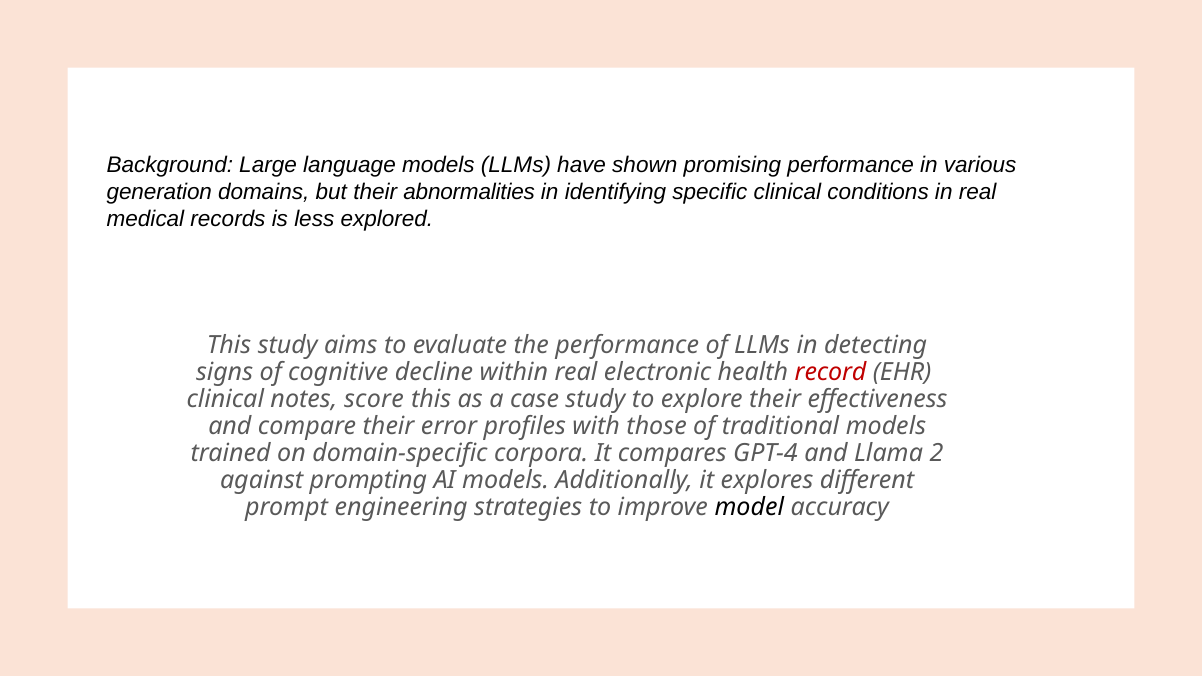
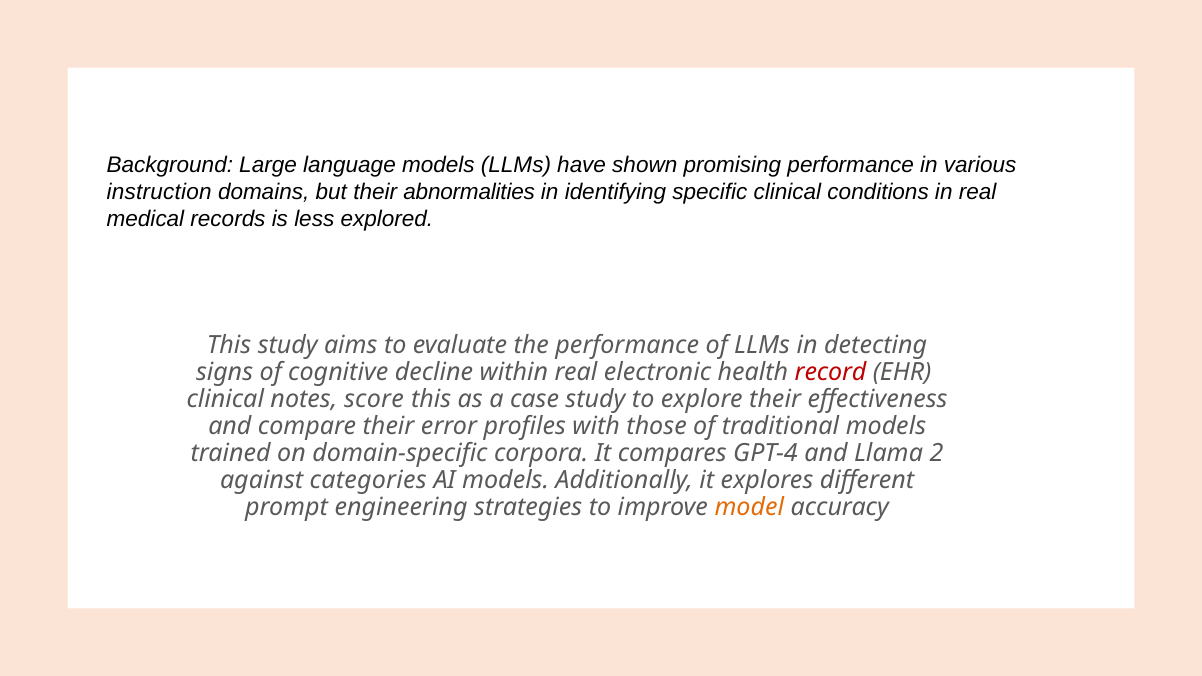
generation: generation -> instruction (159, 192)
prompting: prompting -> categories (368, 480)
model colour: black -> orange (749, 507)
